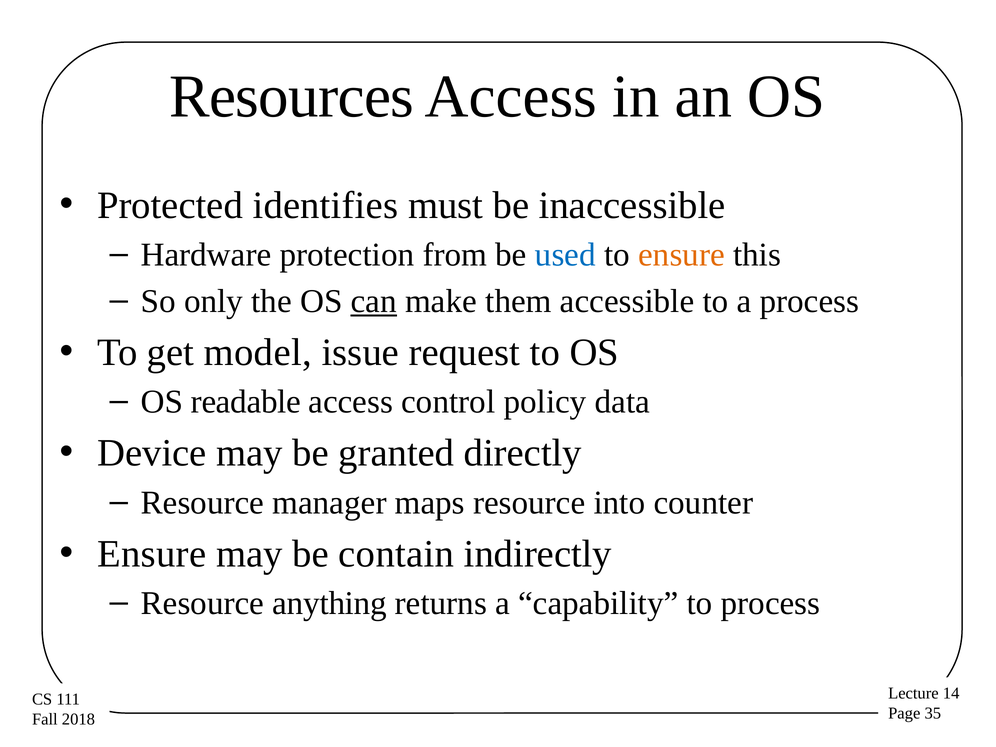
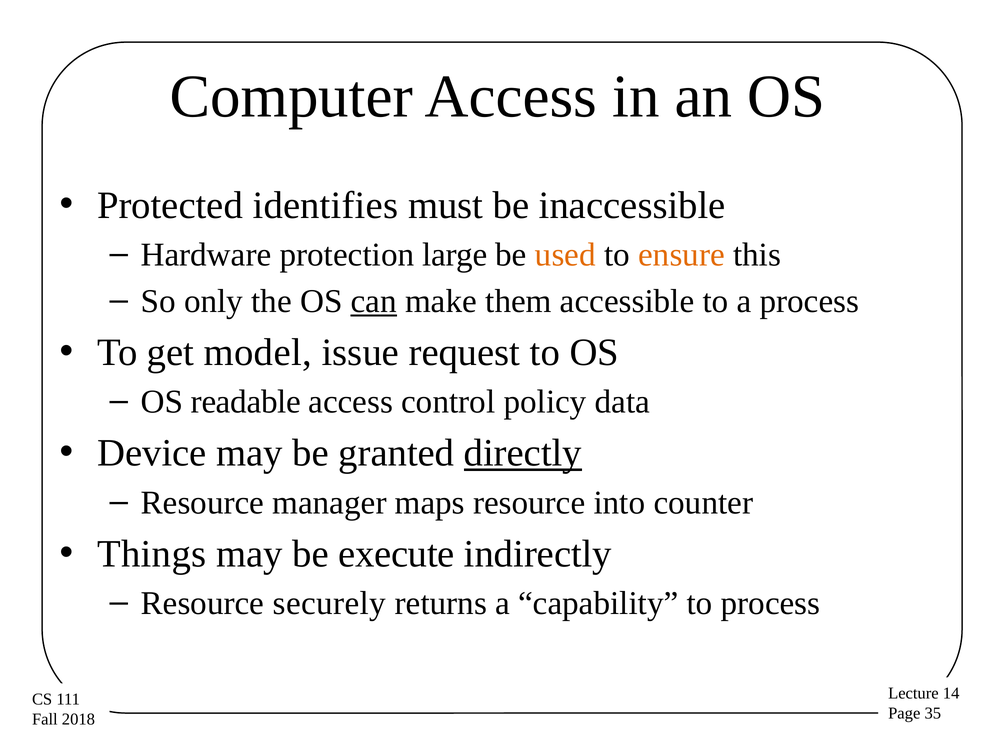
Resources: Resources -> Computer (291, 96)
from: from -> large (455, 255)
used colour: blue -> orange (565, 255)
directly underline: none -> present (523, 453)
Ensure: Ensure -> Things (152, 554)
contain: contain -> execute (397, 554)
anything: anything -> securely (329, 603)
